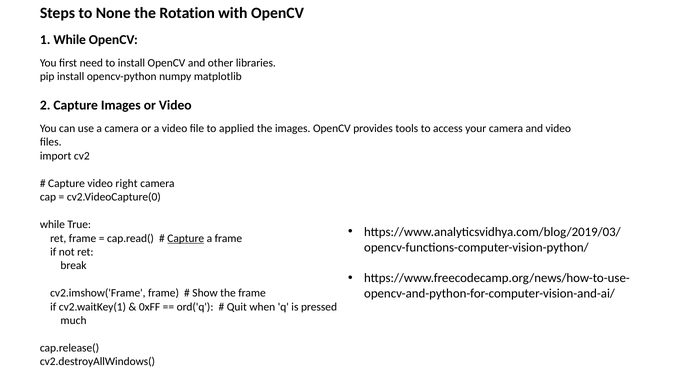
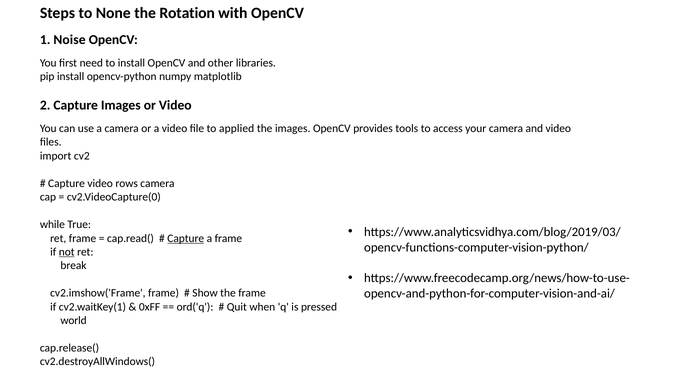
1 While: While -> Noise (70, 40)
right: right -> rows (127, 183)
not underline: none -> present (67, 252)
much: much -> world (74, 320)
